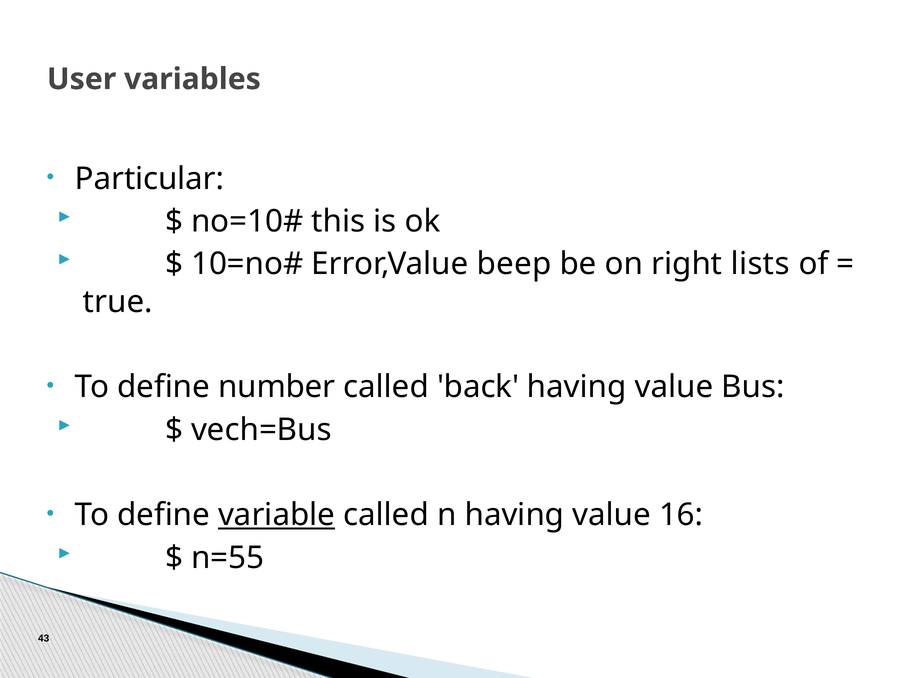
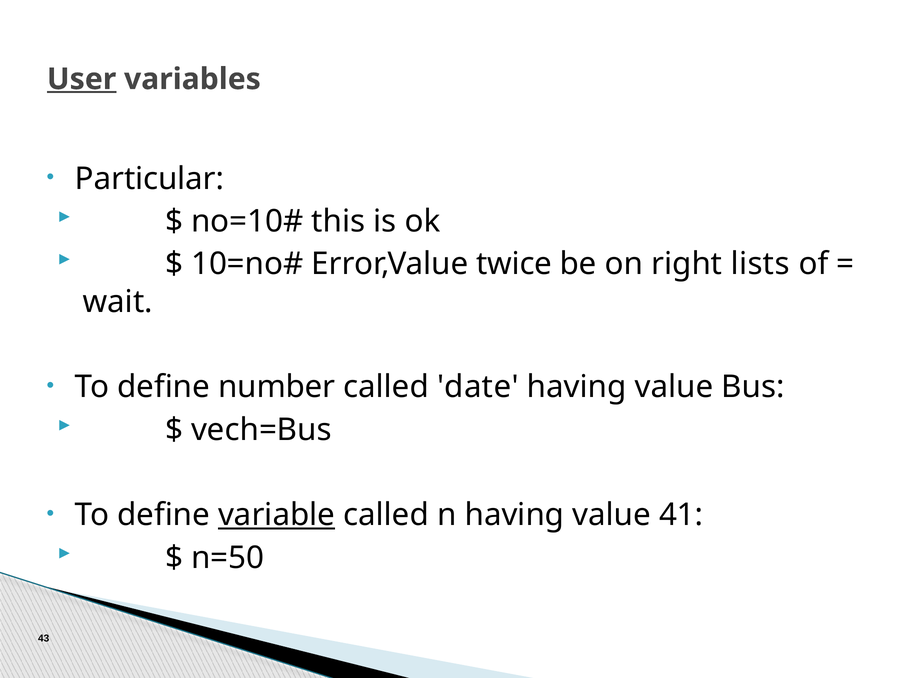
User underline: none -> present (82, 79)
beep: beep -> twice (514, 264)
true: true -> wait (118, 302)
back: back -> date (478, 387)
16: 16 -> 41 (681, 515)
n=55: n=55 -> n=50 (228, 558)
